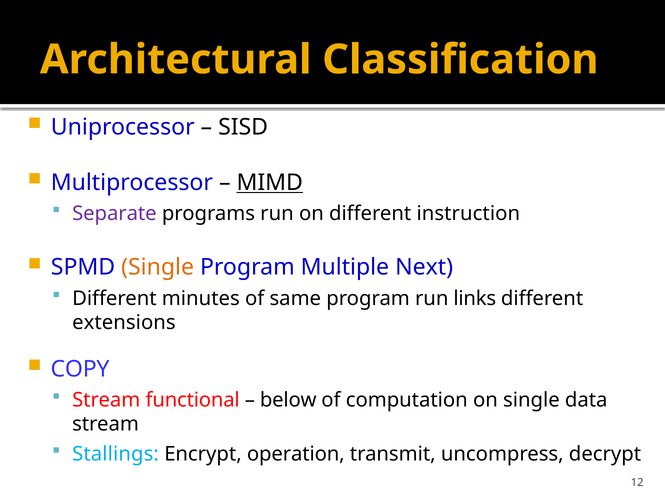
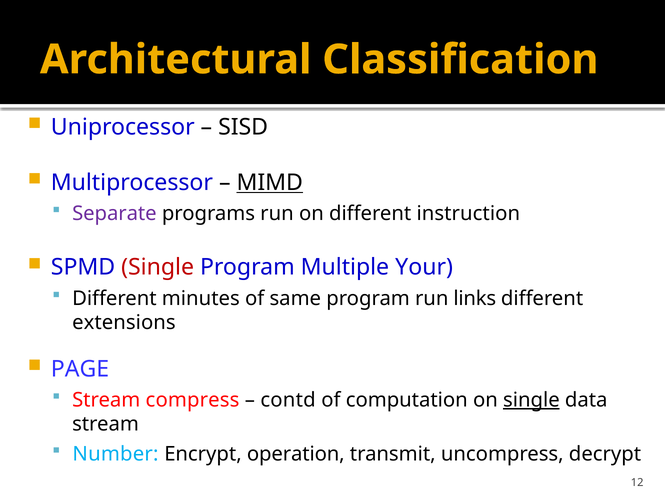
Single colour: orange -> red (158, 268)
Next: Next -> Your (424, 268)
COPY: COPY -> PAGE (80, 370)
functional: functional -> compress (193, 401)
below: below -> contd (288, 401)
single underline: none -> present (531, 401)
Stallings: Stallings -> Number (115, 455)
